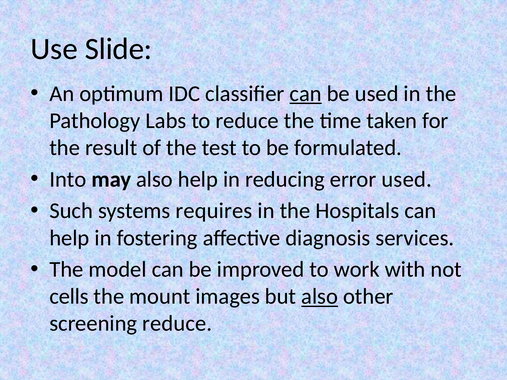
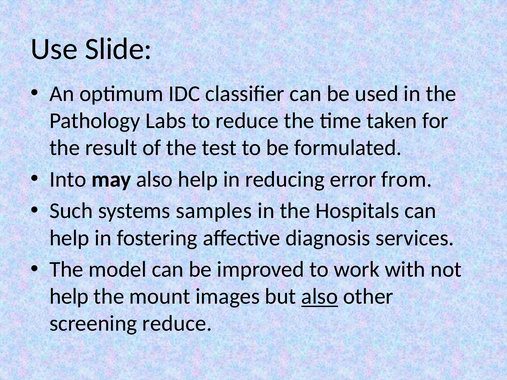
can underline: present -> none (306, 94)
error used: used -> from (407, 179)
requires: requires -> samples (214, 211)
cells: cells -> help (69, 297)
